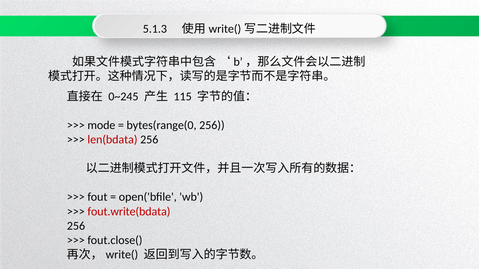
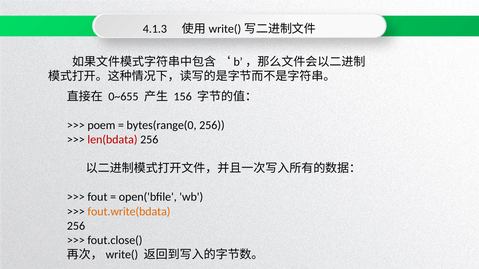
5.1.3: 5.1.3 -> 4.1.3 (155, 29)
0~245: 0~245 -> 0~655 (123, 97)
115: 115 -> 156 (183, 97)
mode: mode -> poem (101, 126)
fout.write(bdata colour: red -> orange (129, 212)
